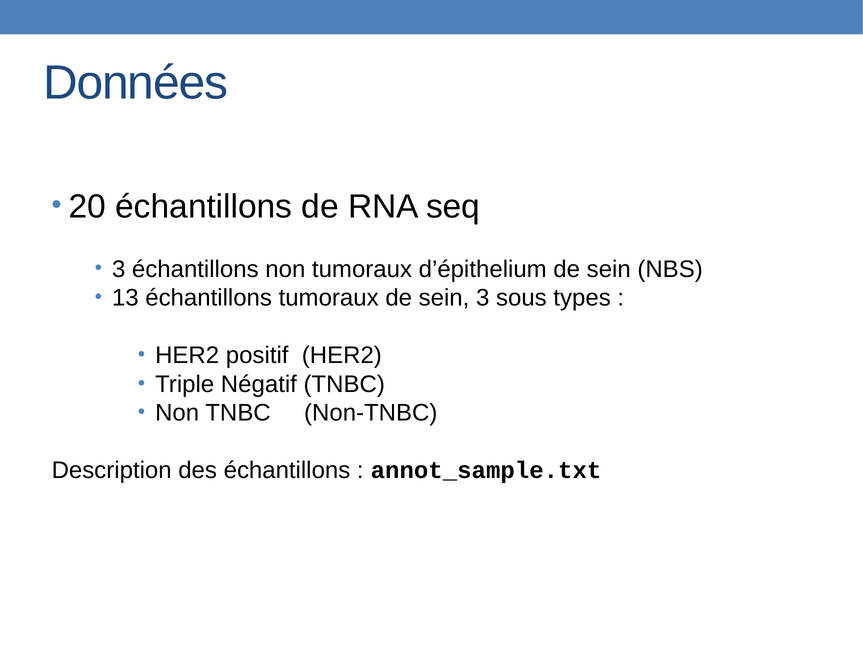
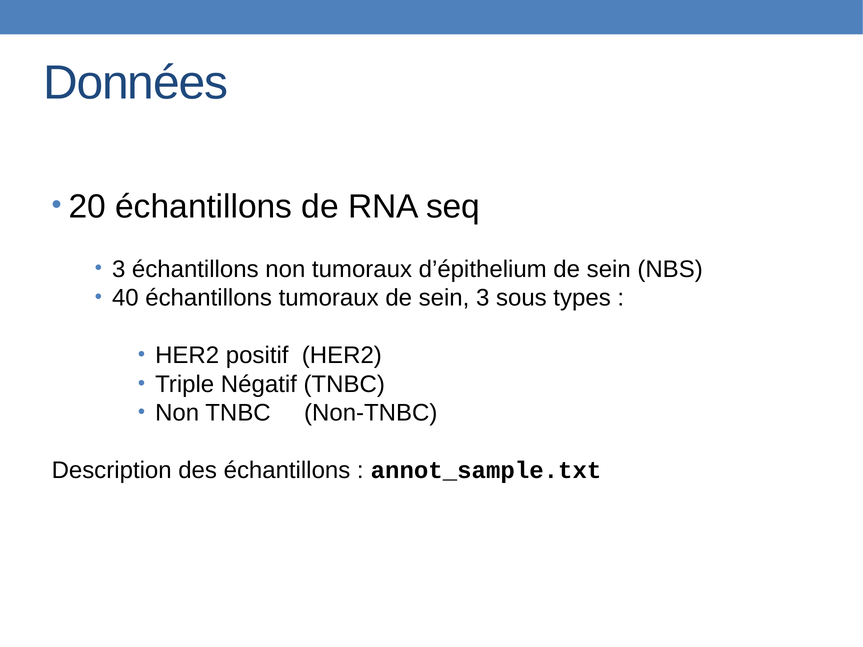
13: 13 -> 40 (125, 298)
